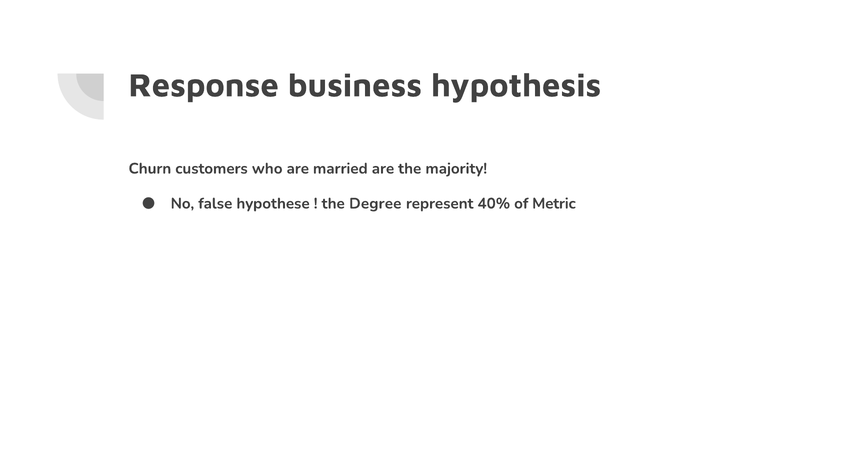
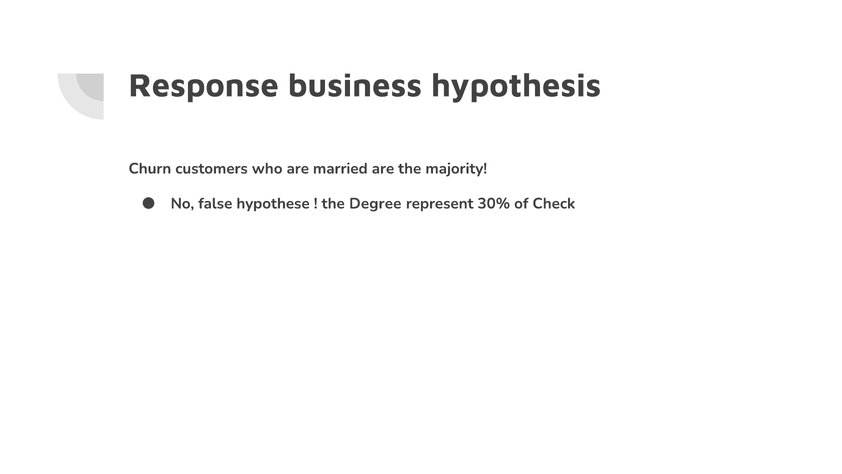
40%: 40% -> 30% (494, 203)
Metric: Metric -> Check (554, 203)
